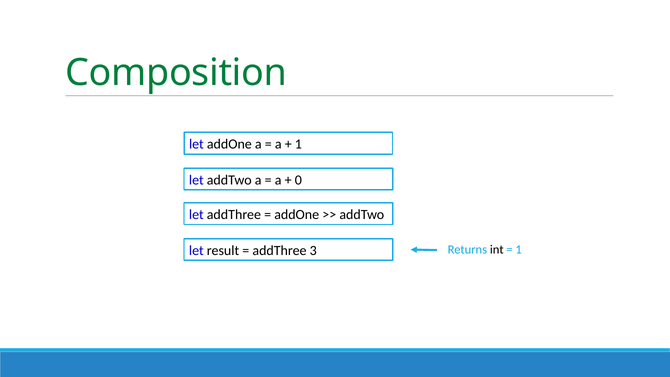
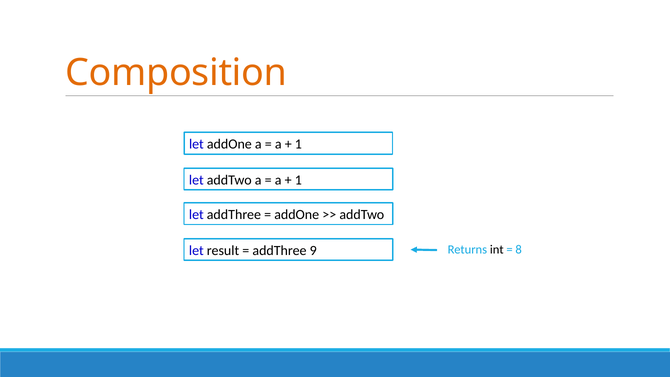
Composition colour: green -> orange (176, 73)
0: 0 -> 1 (298, 180)
1: 1 -> 8 (519, 249)
3: 3 -> 9 (313, 250)
